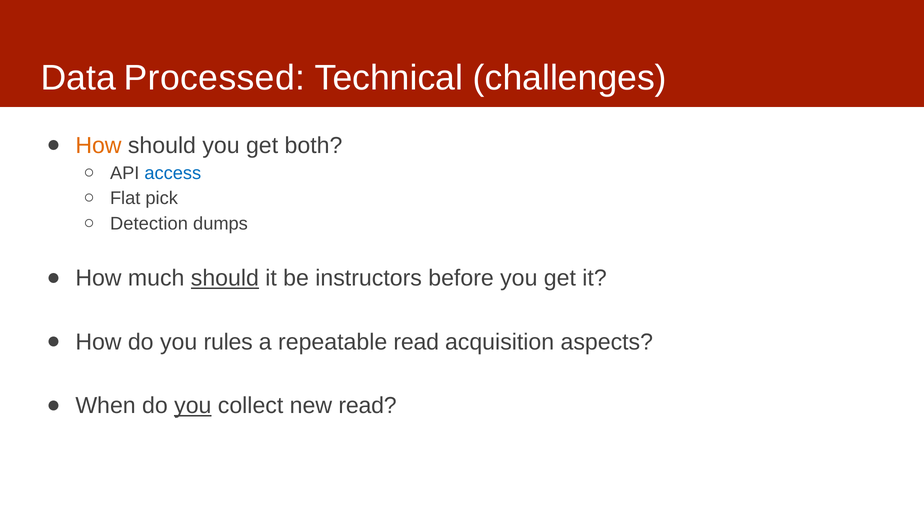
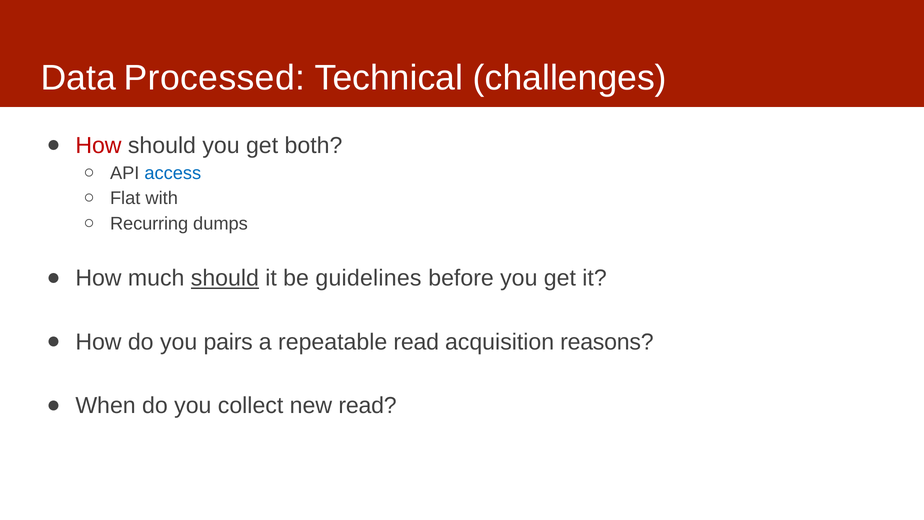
How colour: orange -> red (98, 145)
pick: pick -> with (162, 198)
Detection: Detection -> Recurring (149, 224)
instructors: instructors -> guidelines (368, 278)
rules: rules -> pairs (228, 342)
aspects: aspects -> reasons (607, 342)
you underline: present -> none (193, 405)
